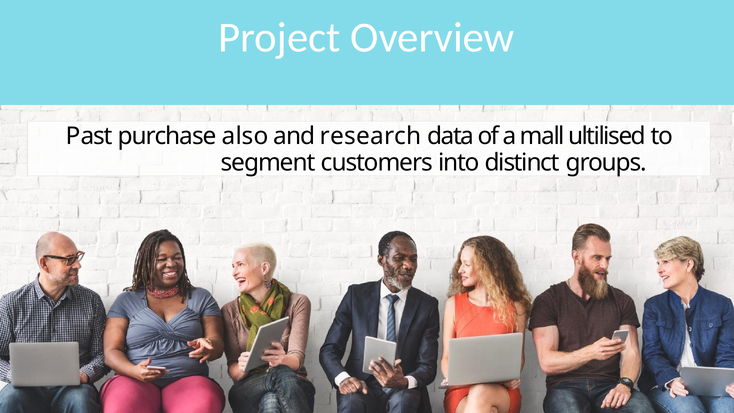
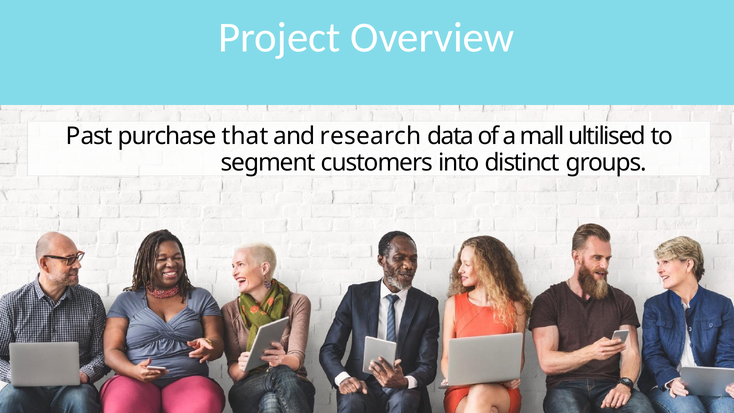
also: also -> that (245, 136)
